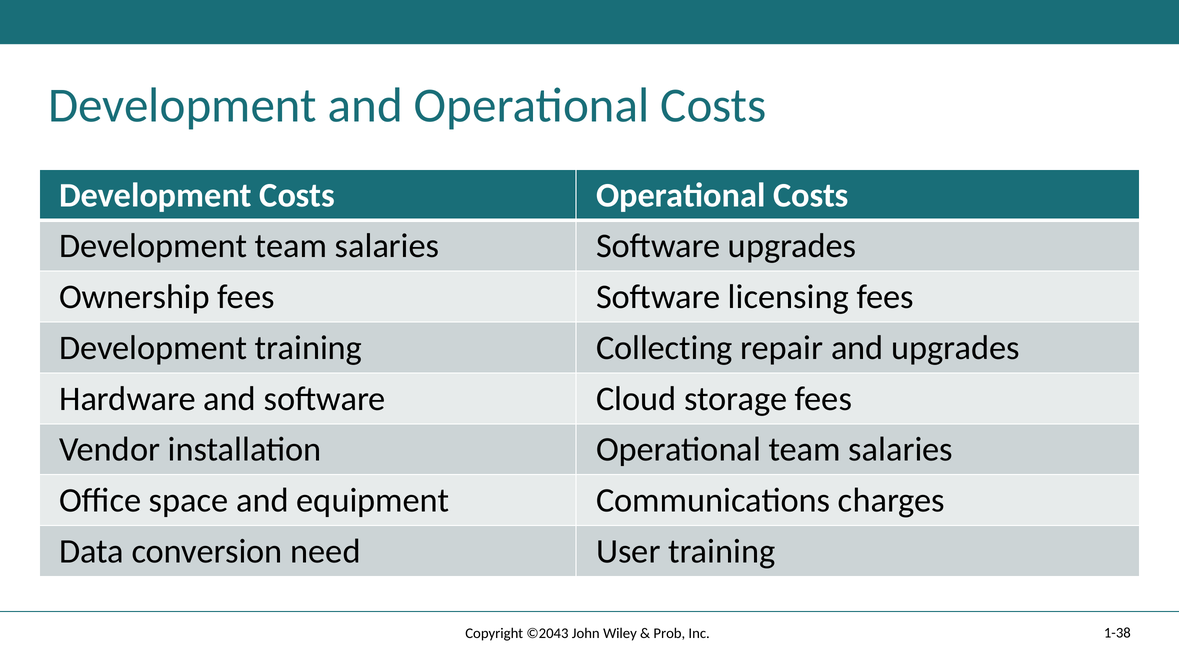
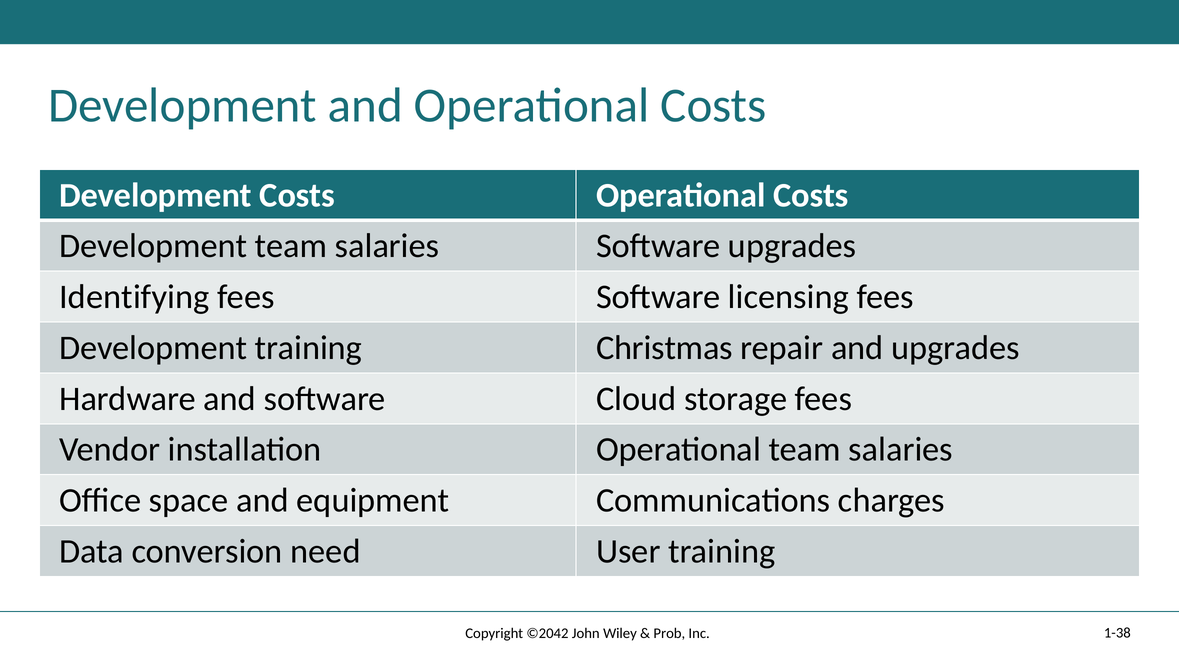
Ownership: Ownership -> Identifying (134, 297)
Collecting: Collecting -> Christmas (664, 348)
©2043: ©2043 -> ©2042 (547, 633)
